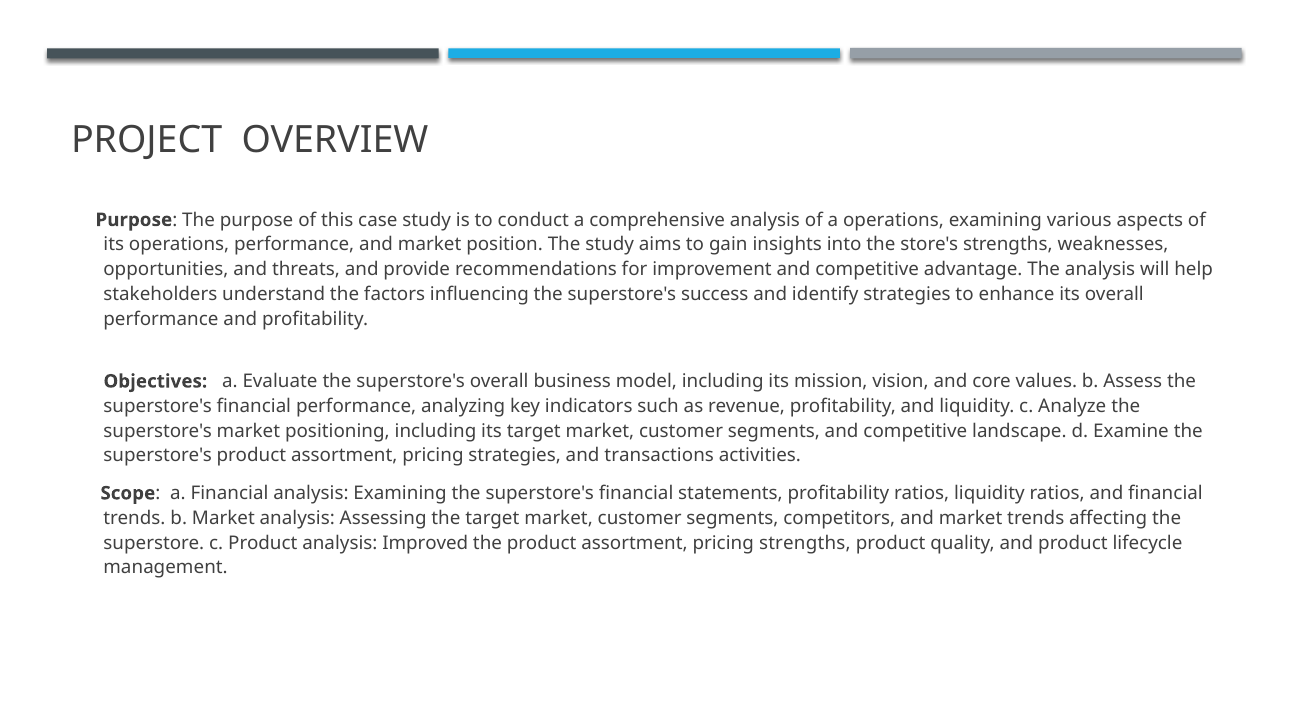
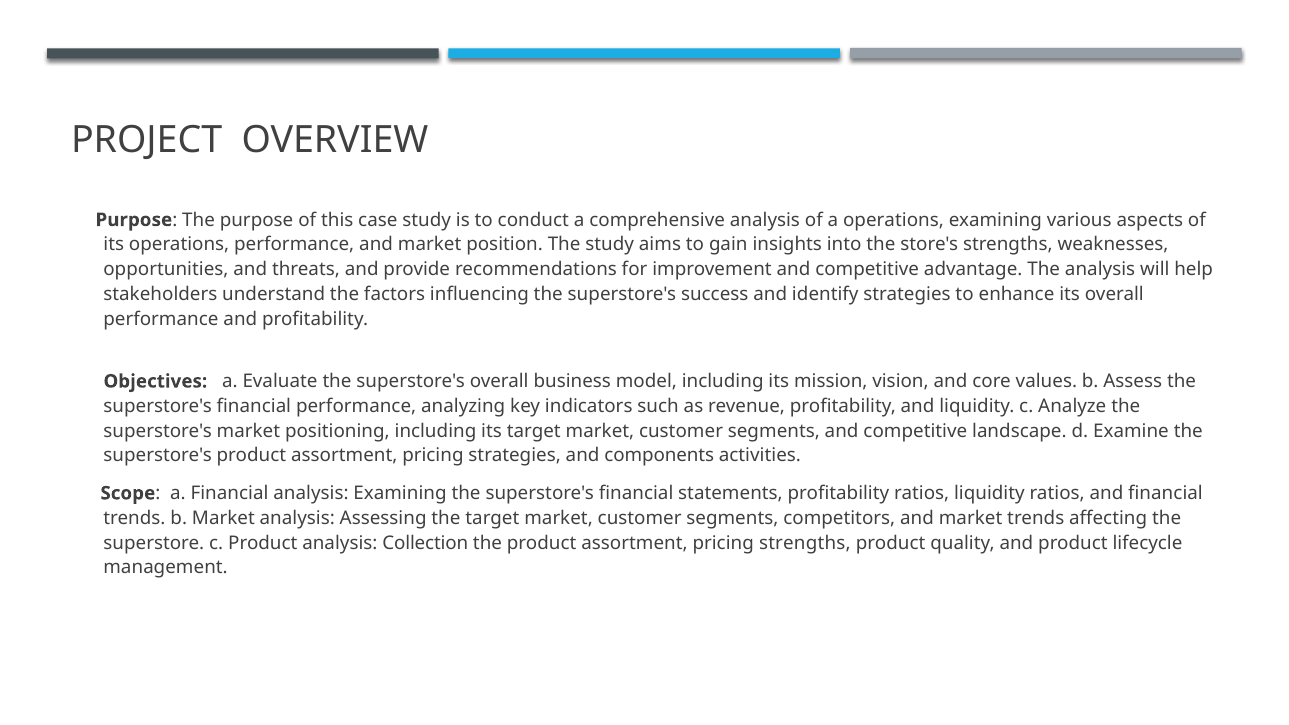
transactions: transactions -> components (659, 456)
Improved: Improved -> Collection (425, 543)
